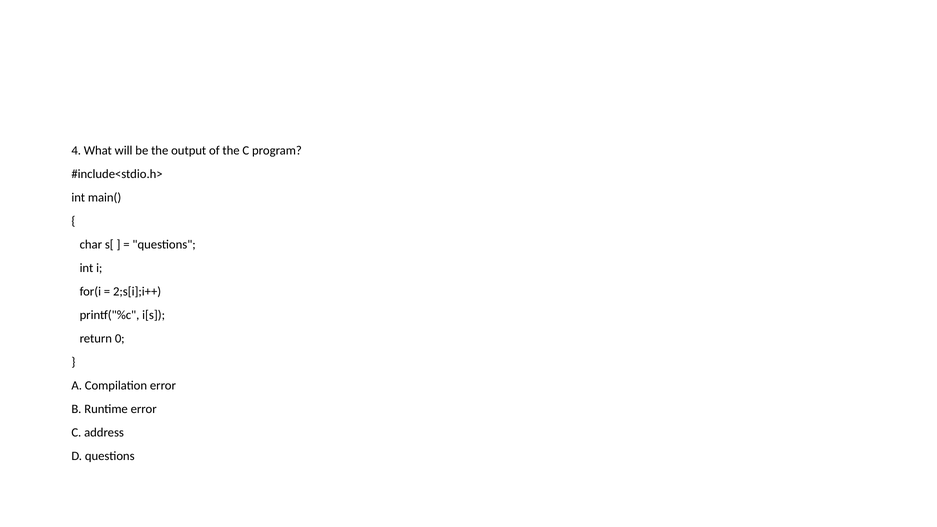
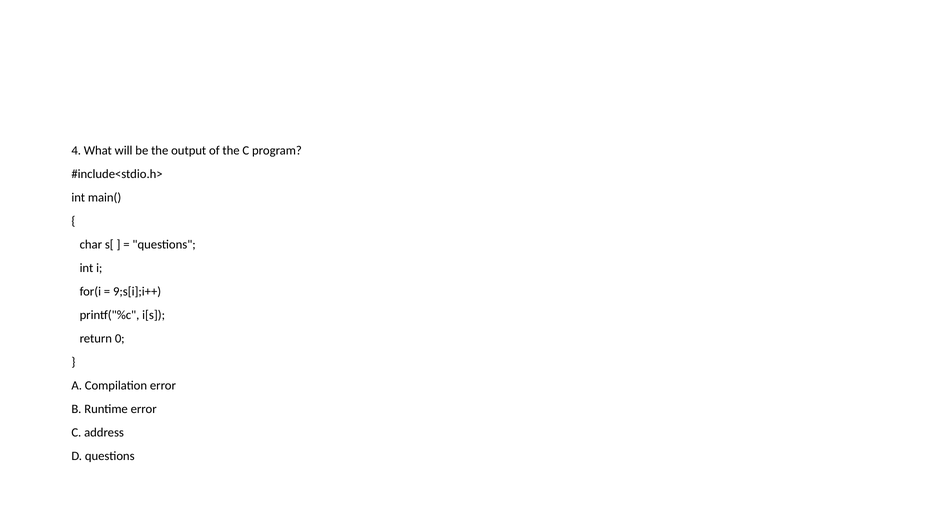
2;s[i];i++: 2;s[i];i++ -> 9;s[i];i++ (137, 292)
